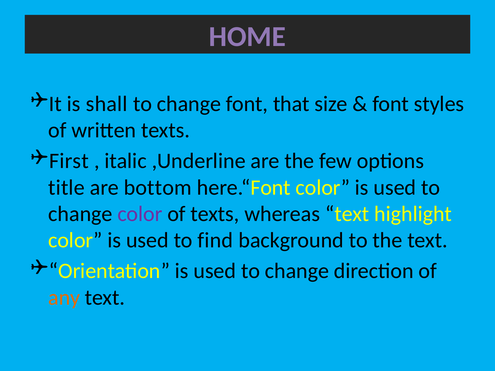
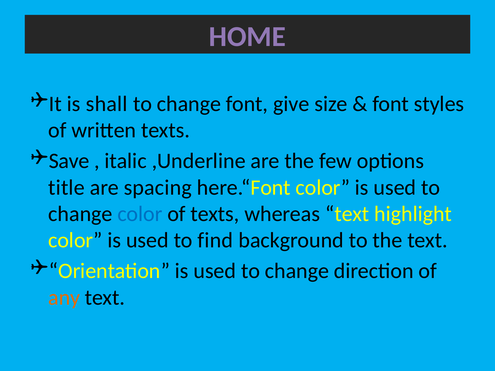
that: that -> give (291, 104)
First: First -> Save (69, 161)
bottom: bottom -> spacing (158, 188)
color colour: purple -> blue (140, 214)
